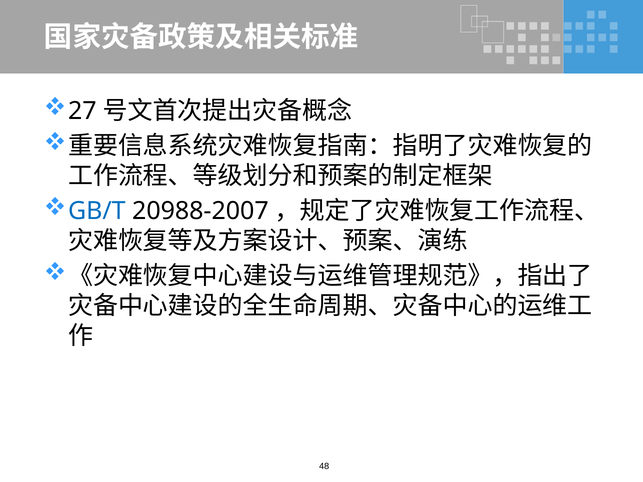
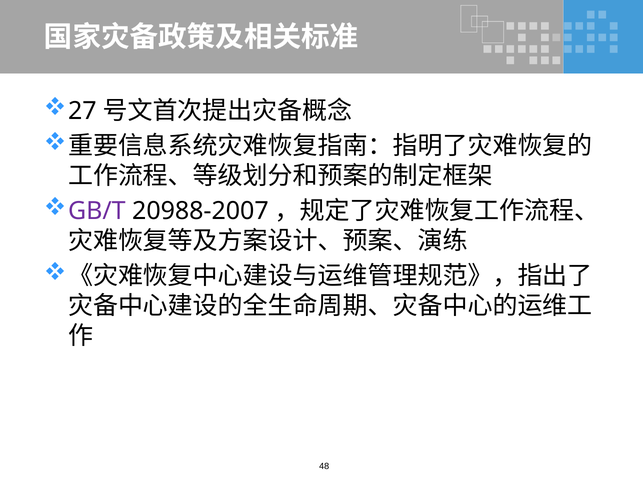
GB/T colour: blue -> purple (97, 211)
